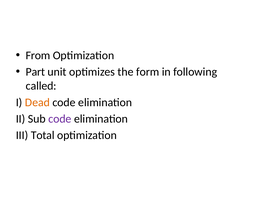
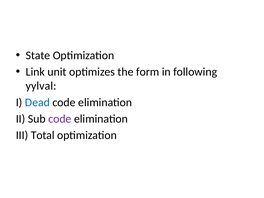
From: From -> State (38, 55)
Part: Part -> Link (35, 72)
called: called -> yylval (41, 86)
Dead colour: orange -> blue (37, 102)
